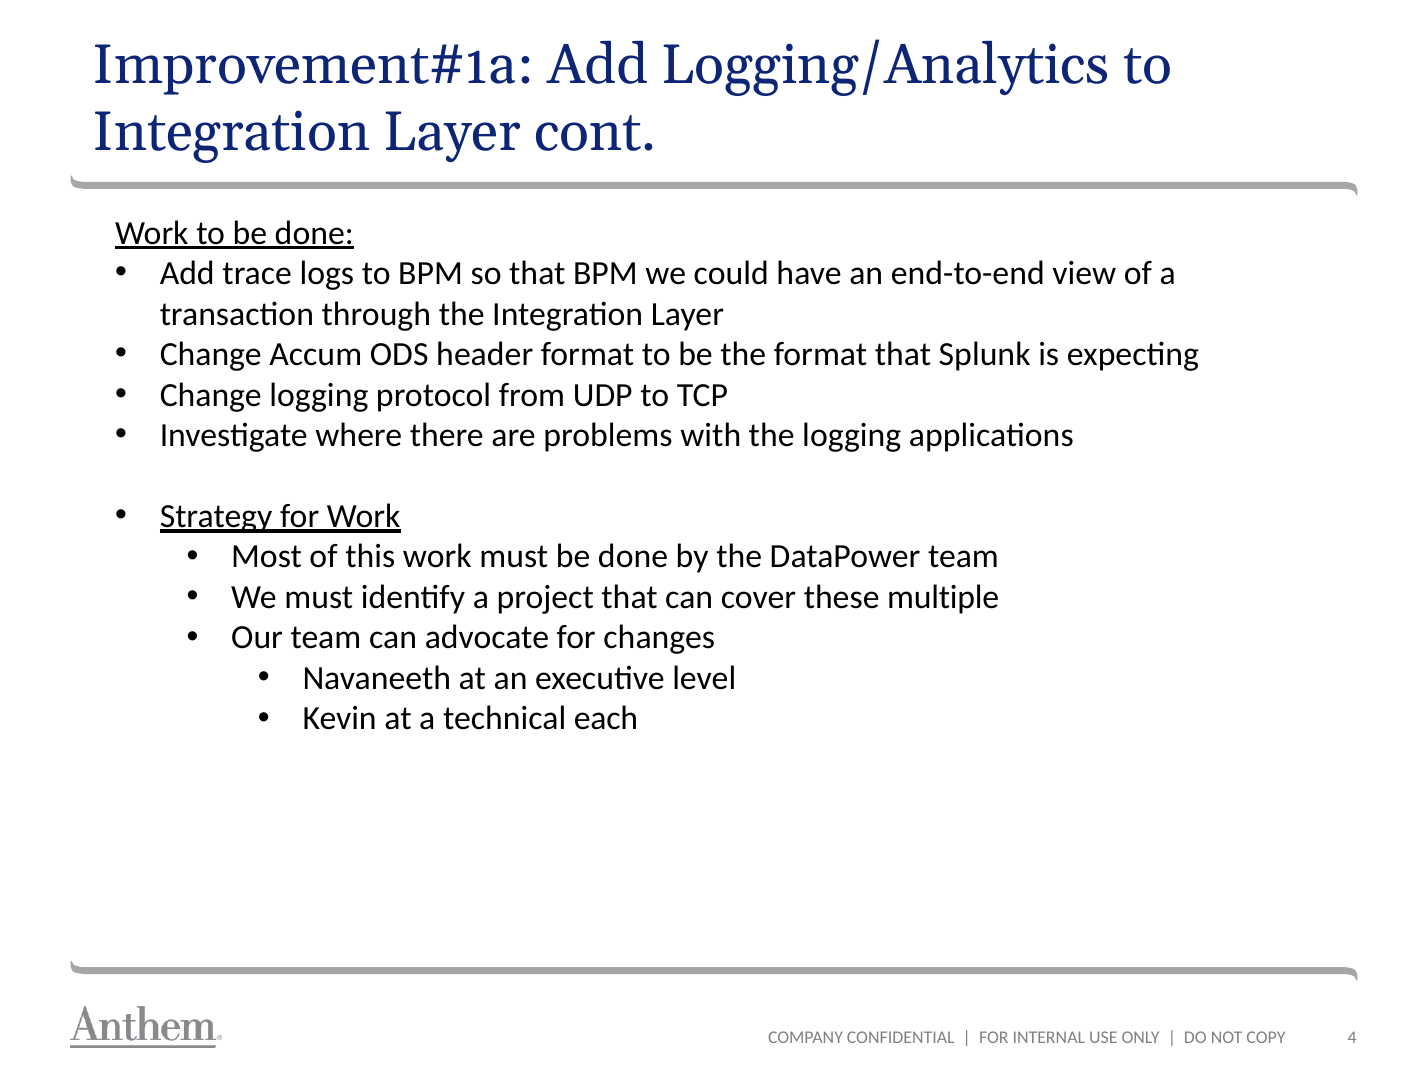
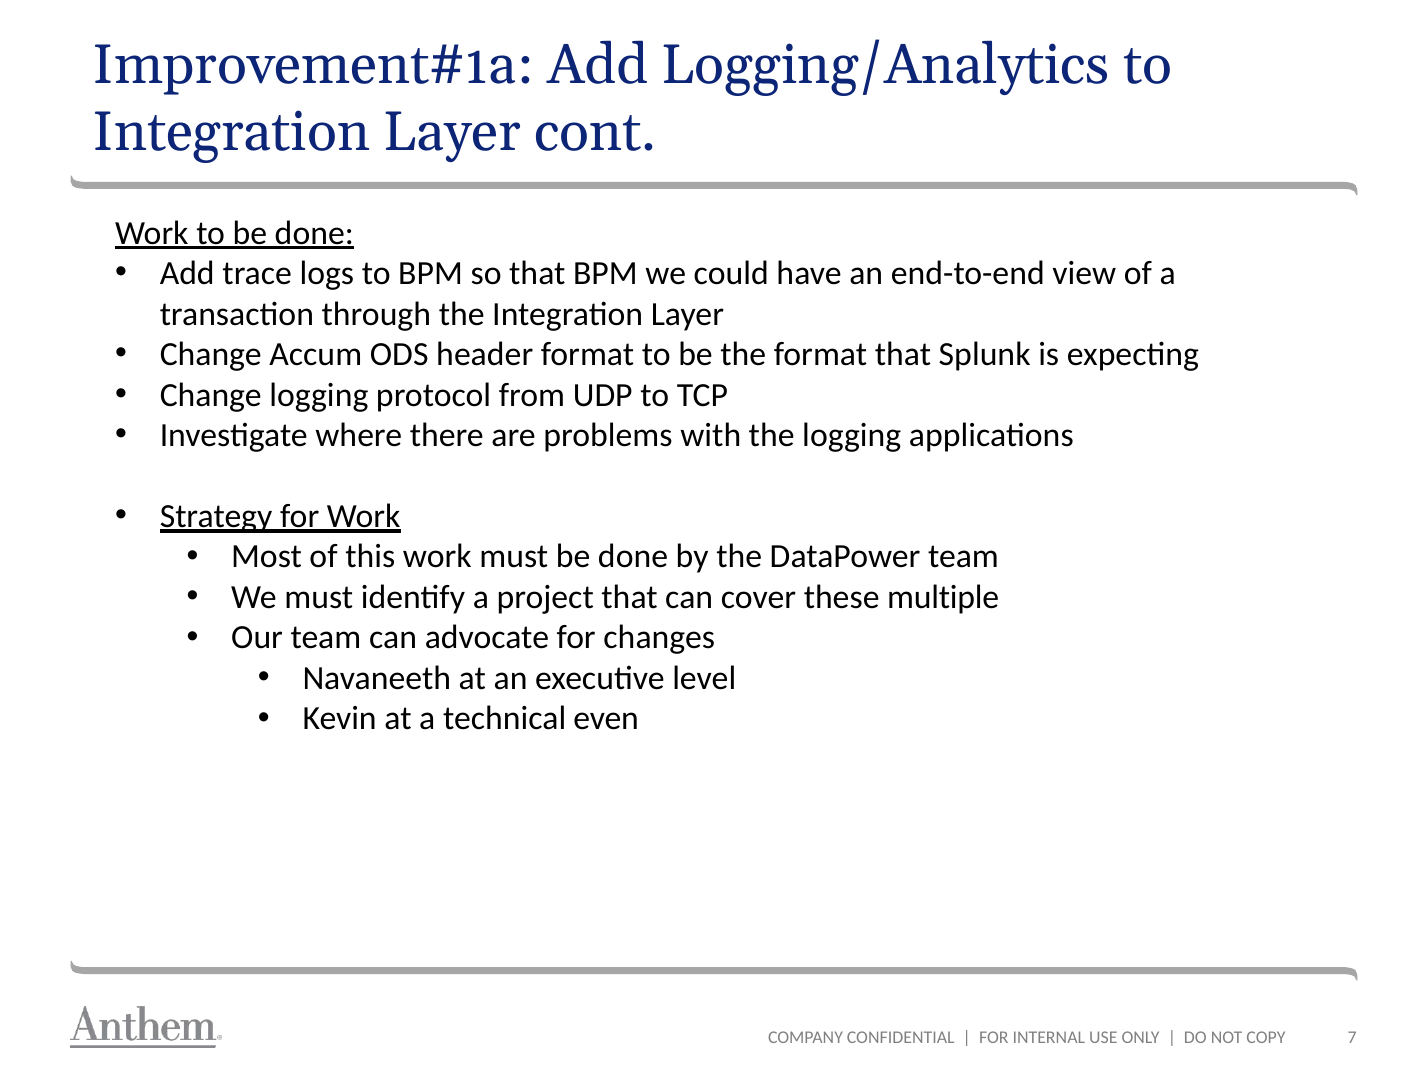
each: each -> even (606, 719)
4: 4 -> 7 (1352, 1037)
